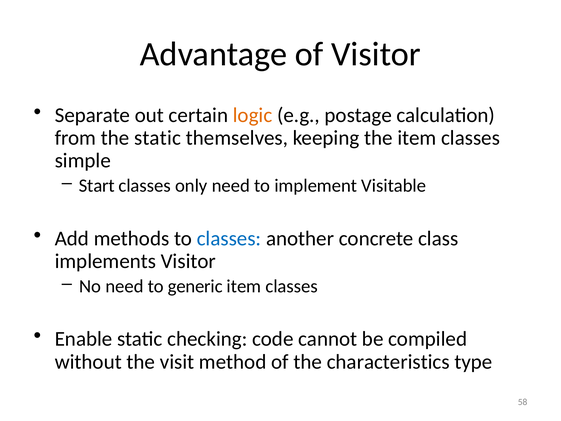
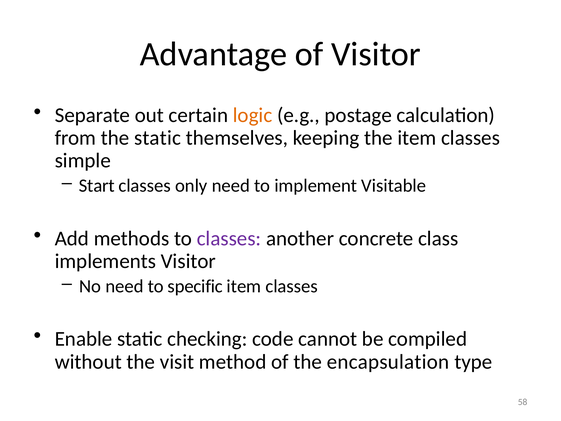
classes colour: blue -> purple (229, 238)
generic: generic -> specific (195, 286)
characteristics: characteristics -> encapsulation (388, 362)
